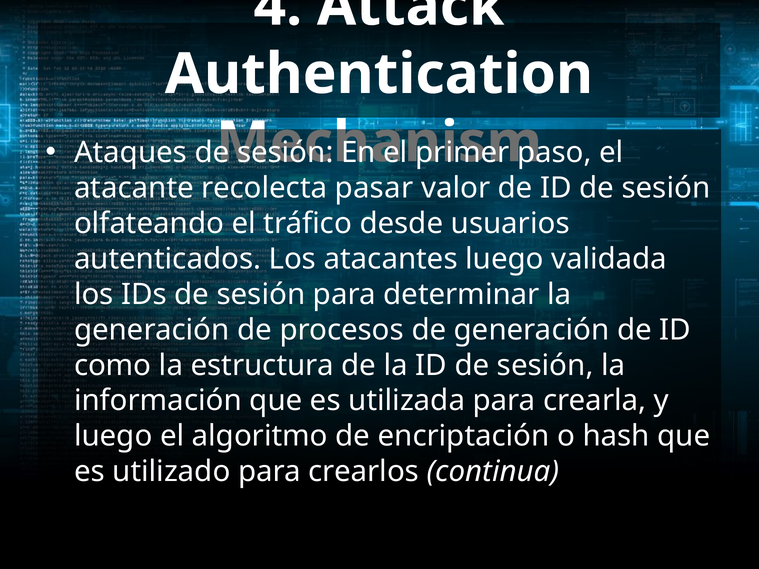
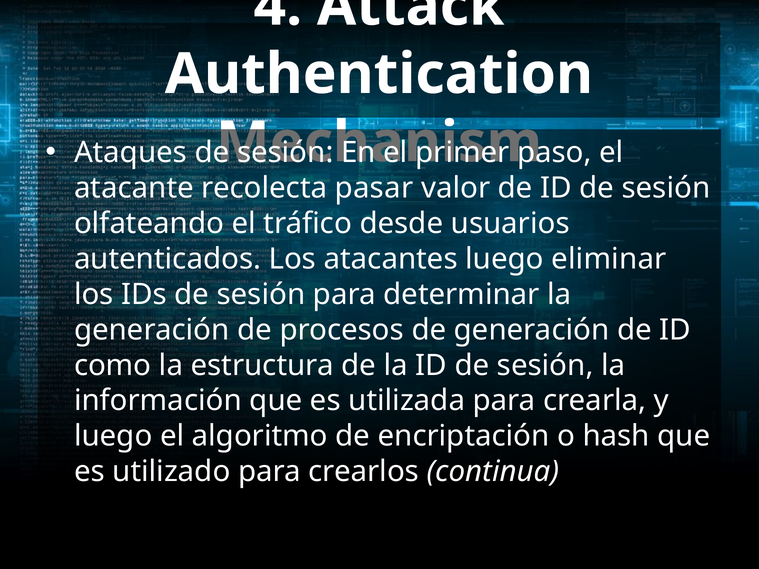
validada: validada -> eliminar (609, 259)
